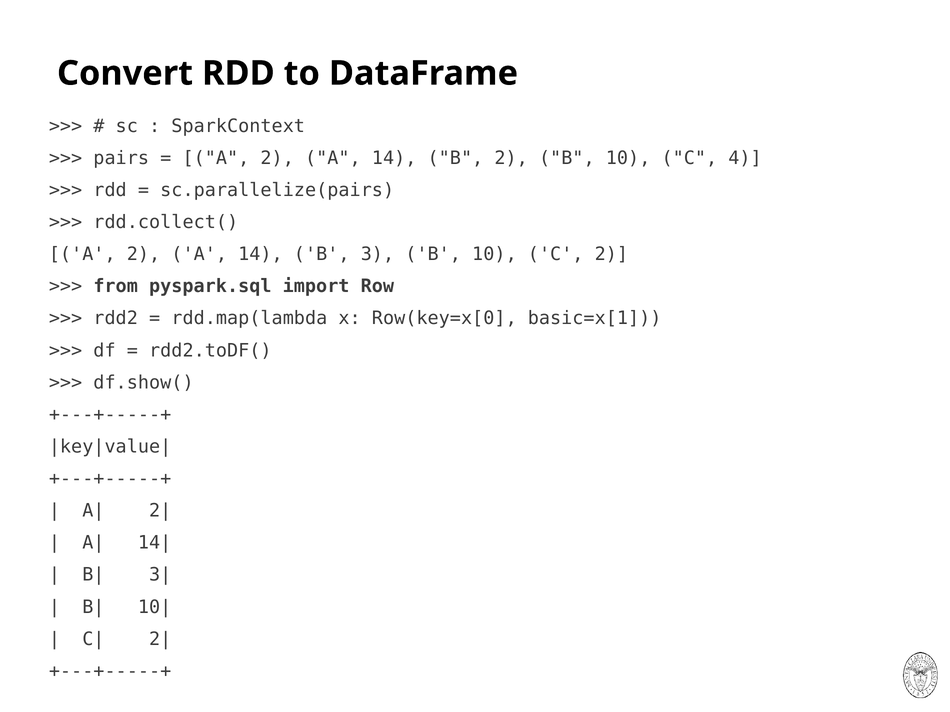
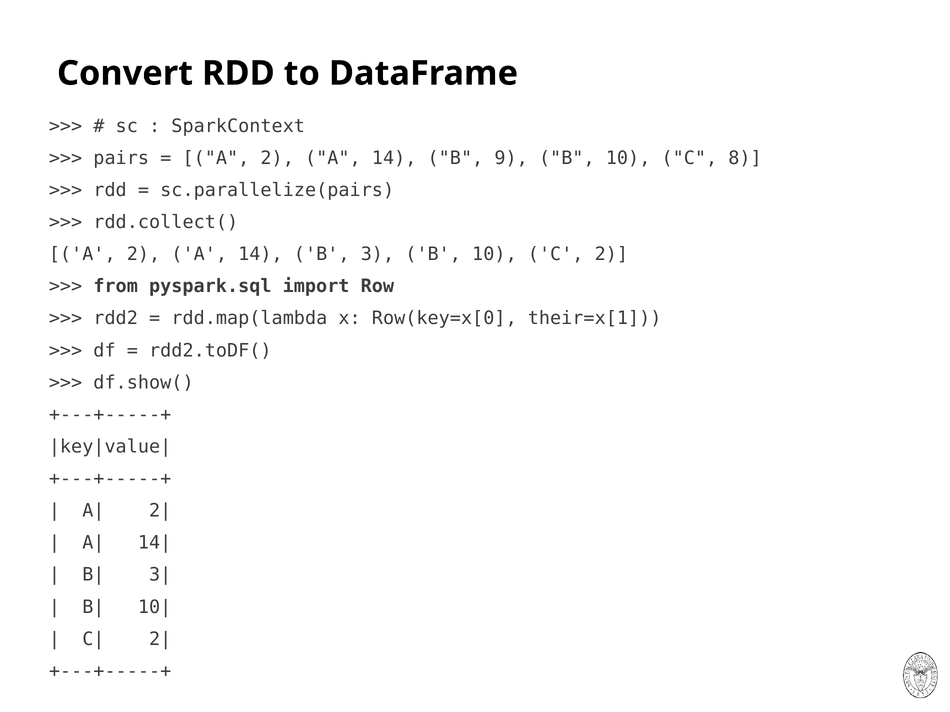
B 2: 2 -> 9 (511, 158)
4: 4 -> 8 (745, 158)
basic=x[1: basic=x[1 -> their=x[1 (595, 319)
